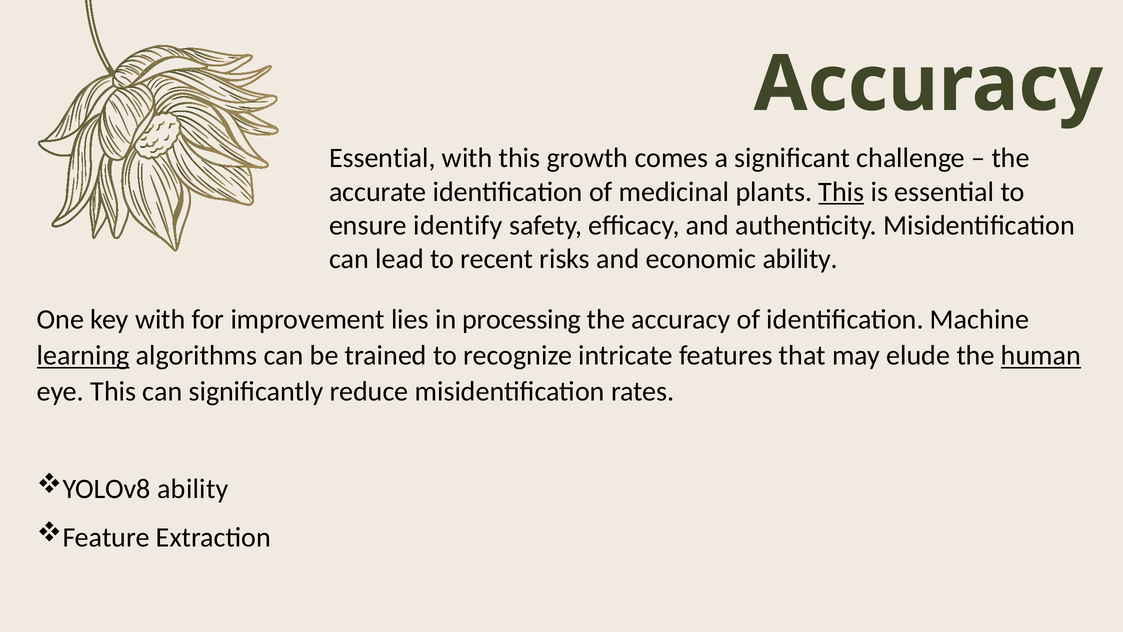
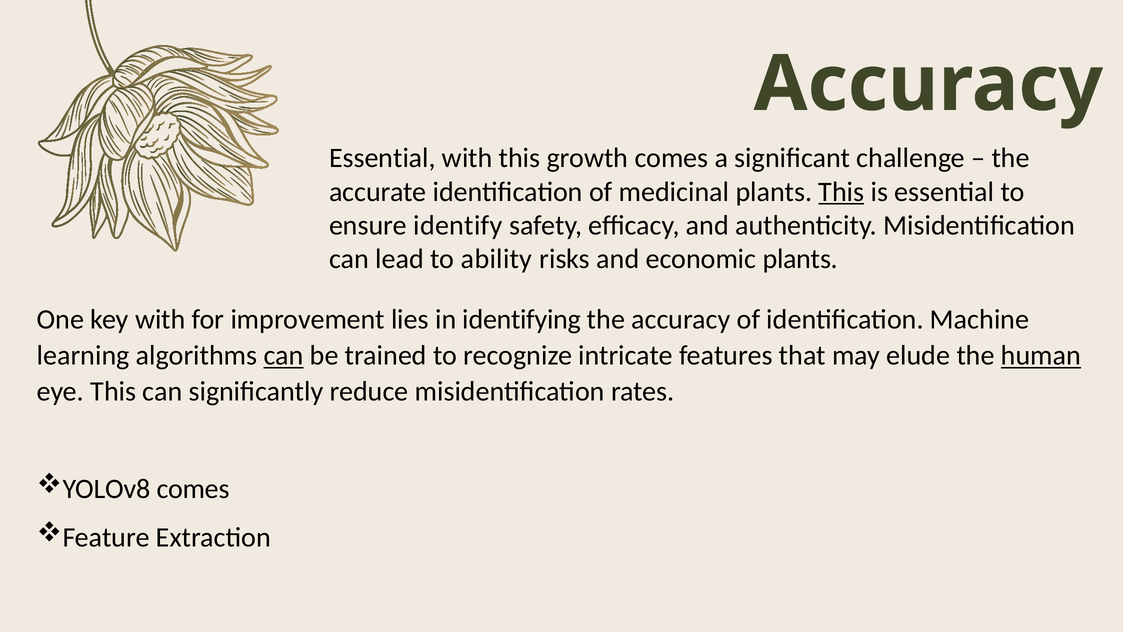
recent: recent -> ability (497, 259)
economic ability: ability -> plants (800, 259)
processing: processing -> identifying (522, 319)
learning underline: present -> none (83, 355)
can underline: none -> present (284, 355)
YOLOv8 ability: ability -> comes (193, 489)
